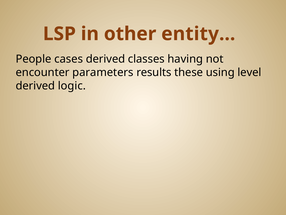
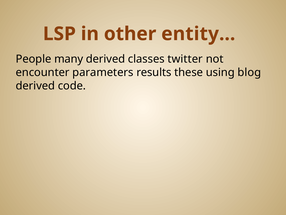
cases: cases -> many (69, 59)
having: having -> twitter (185, 59)
level: level -> blog (249, 72)
logic: logic -> code (72, 86)
